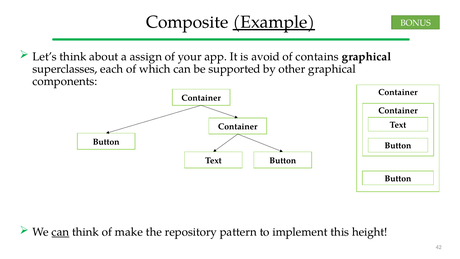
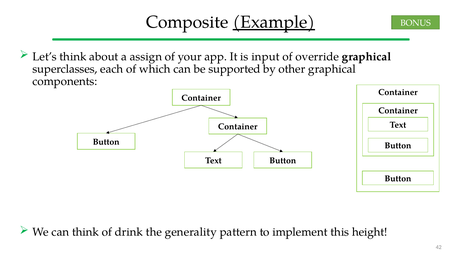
avoid: avoid -> input (266, 56)
contains: contains -> override (317, 56)
can underline: present -> none (60, 232)
make: make -> drink (129, 232)
repository: repository -> generality (191, 232)
